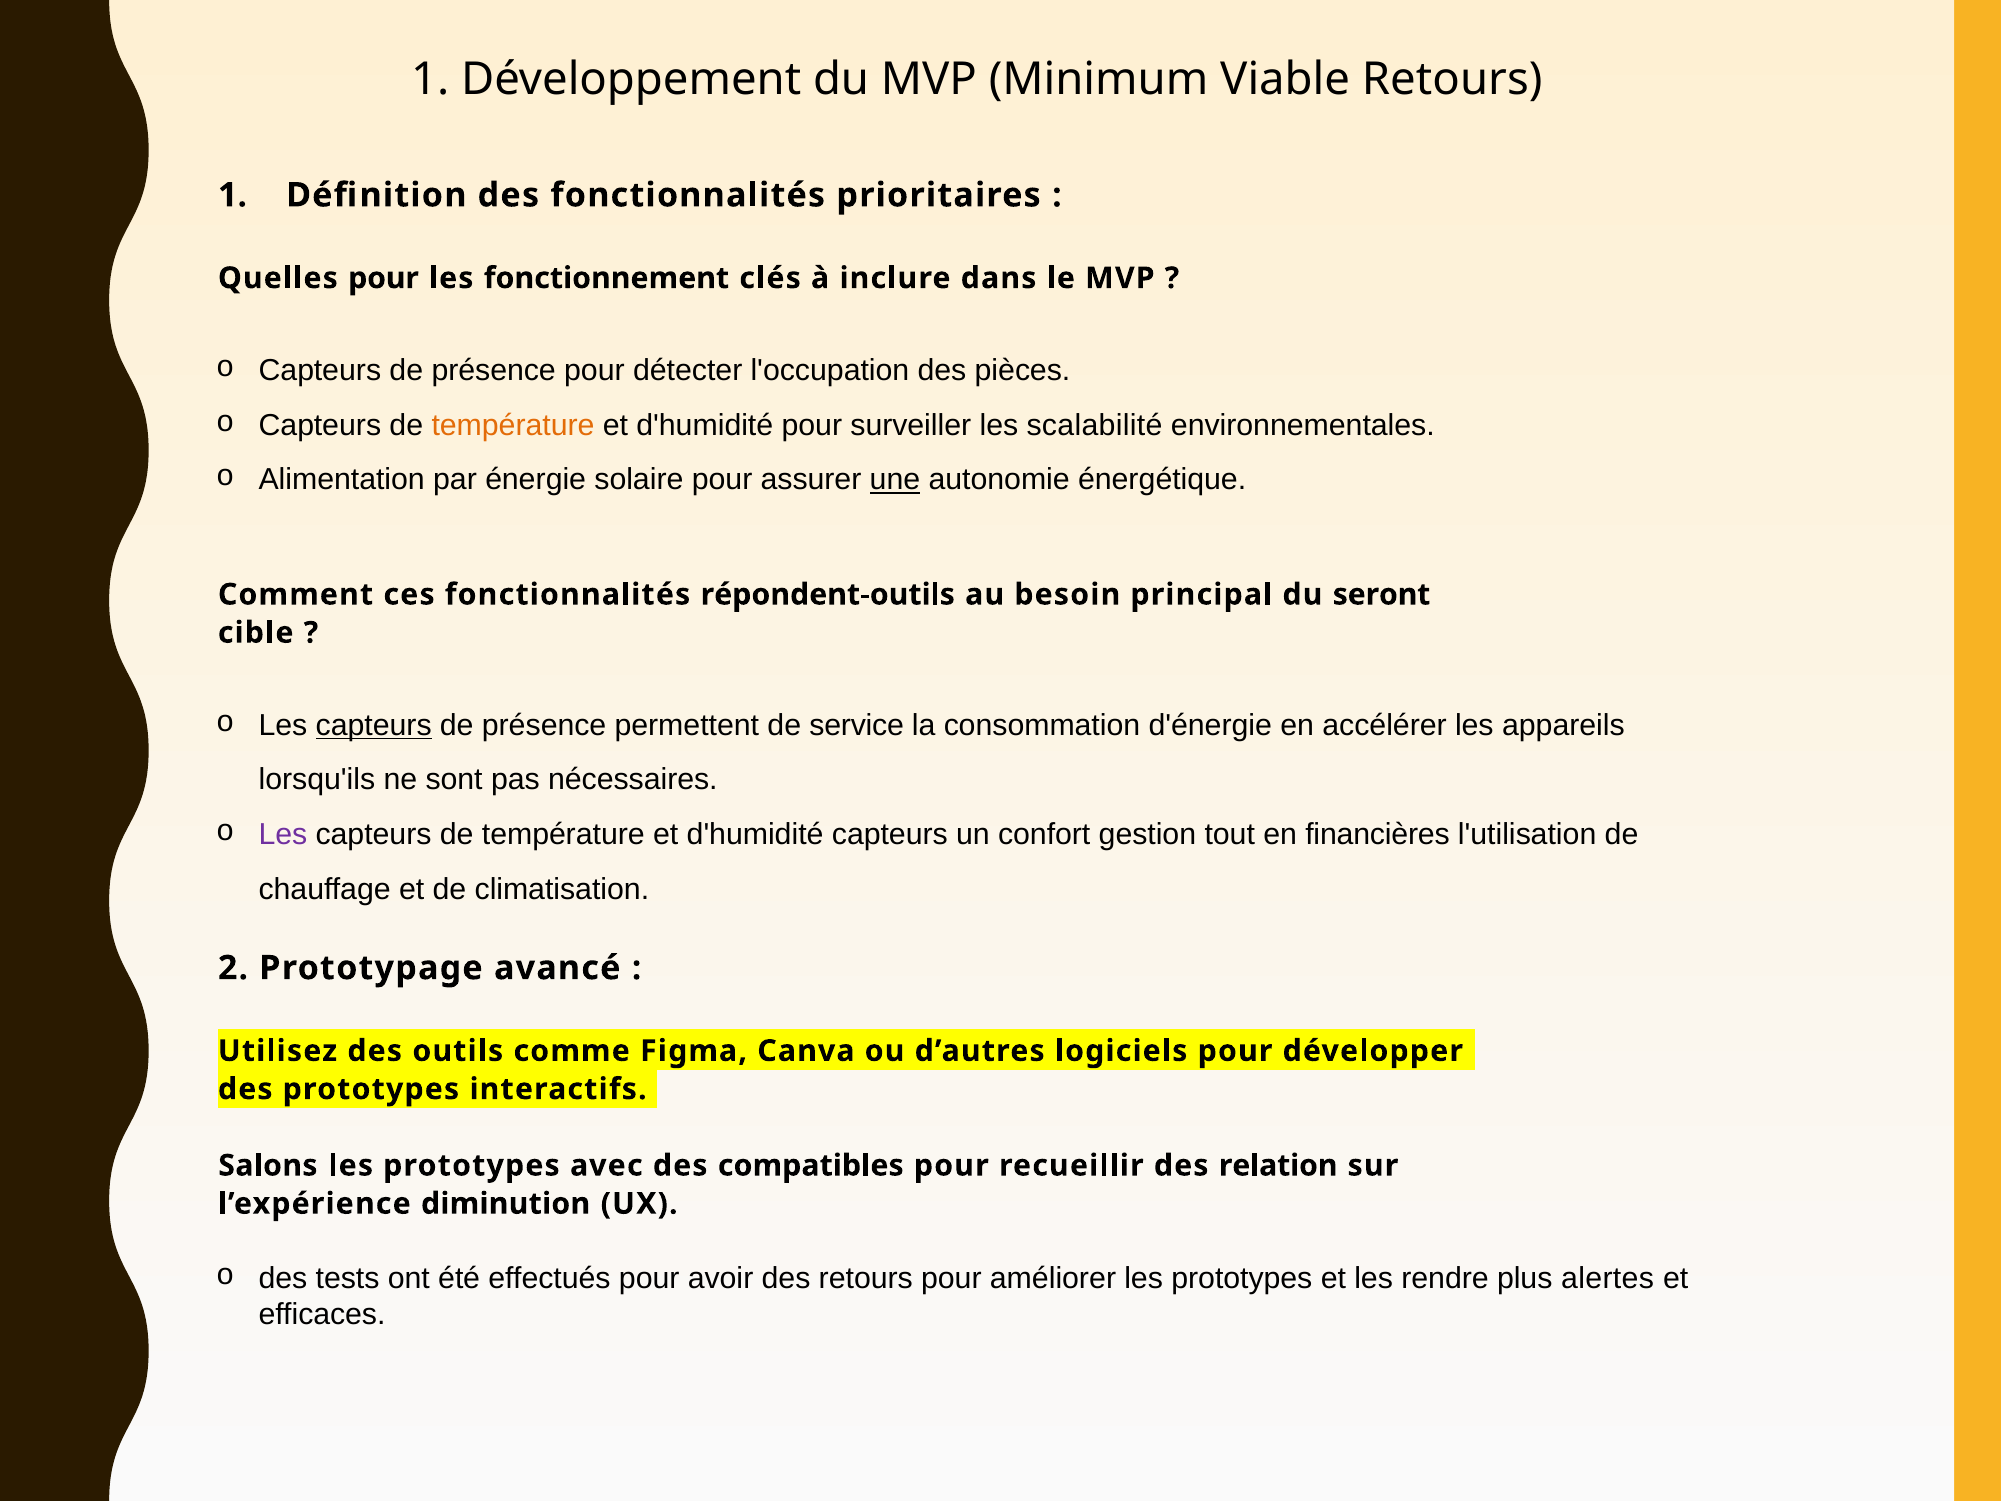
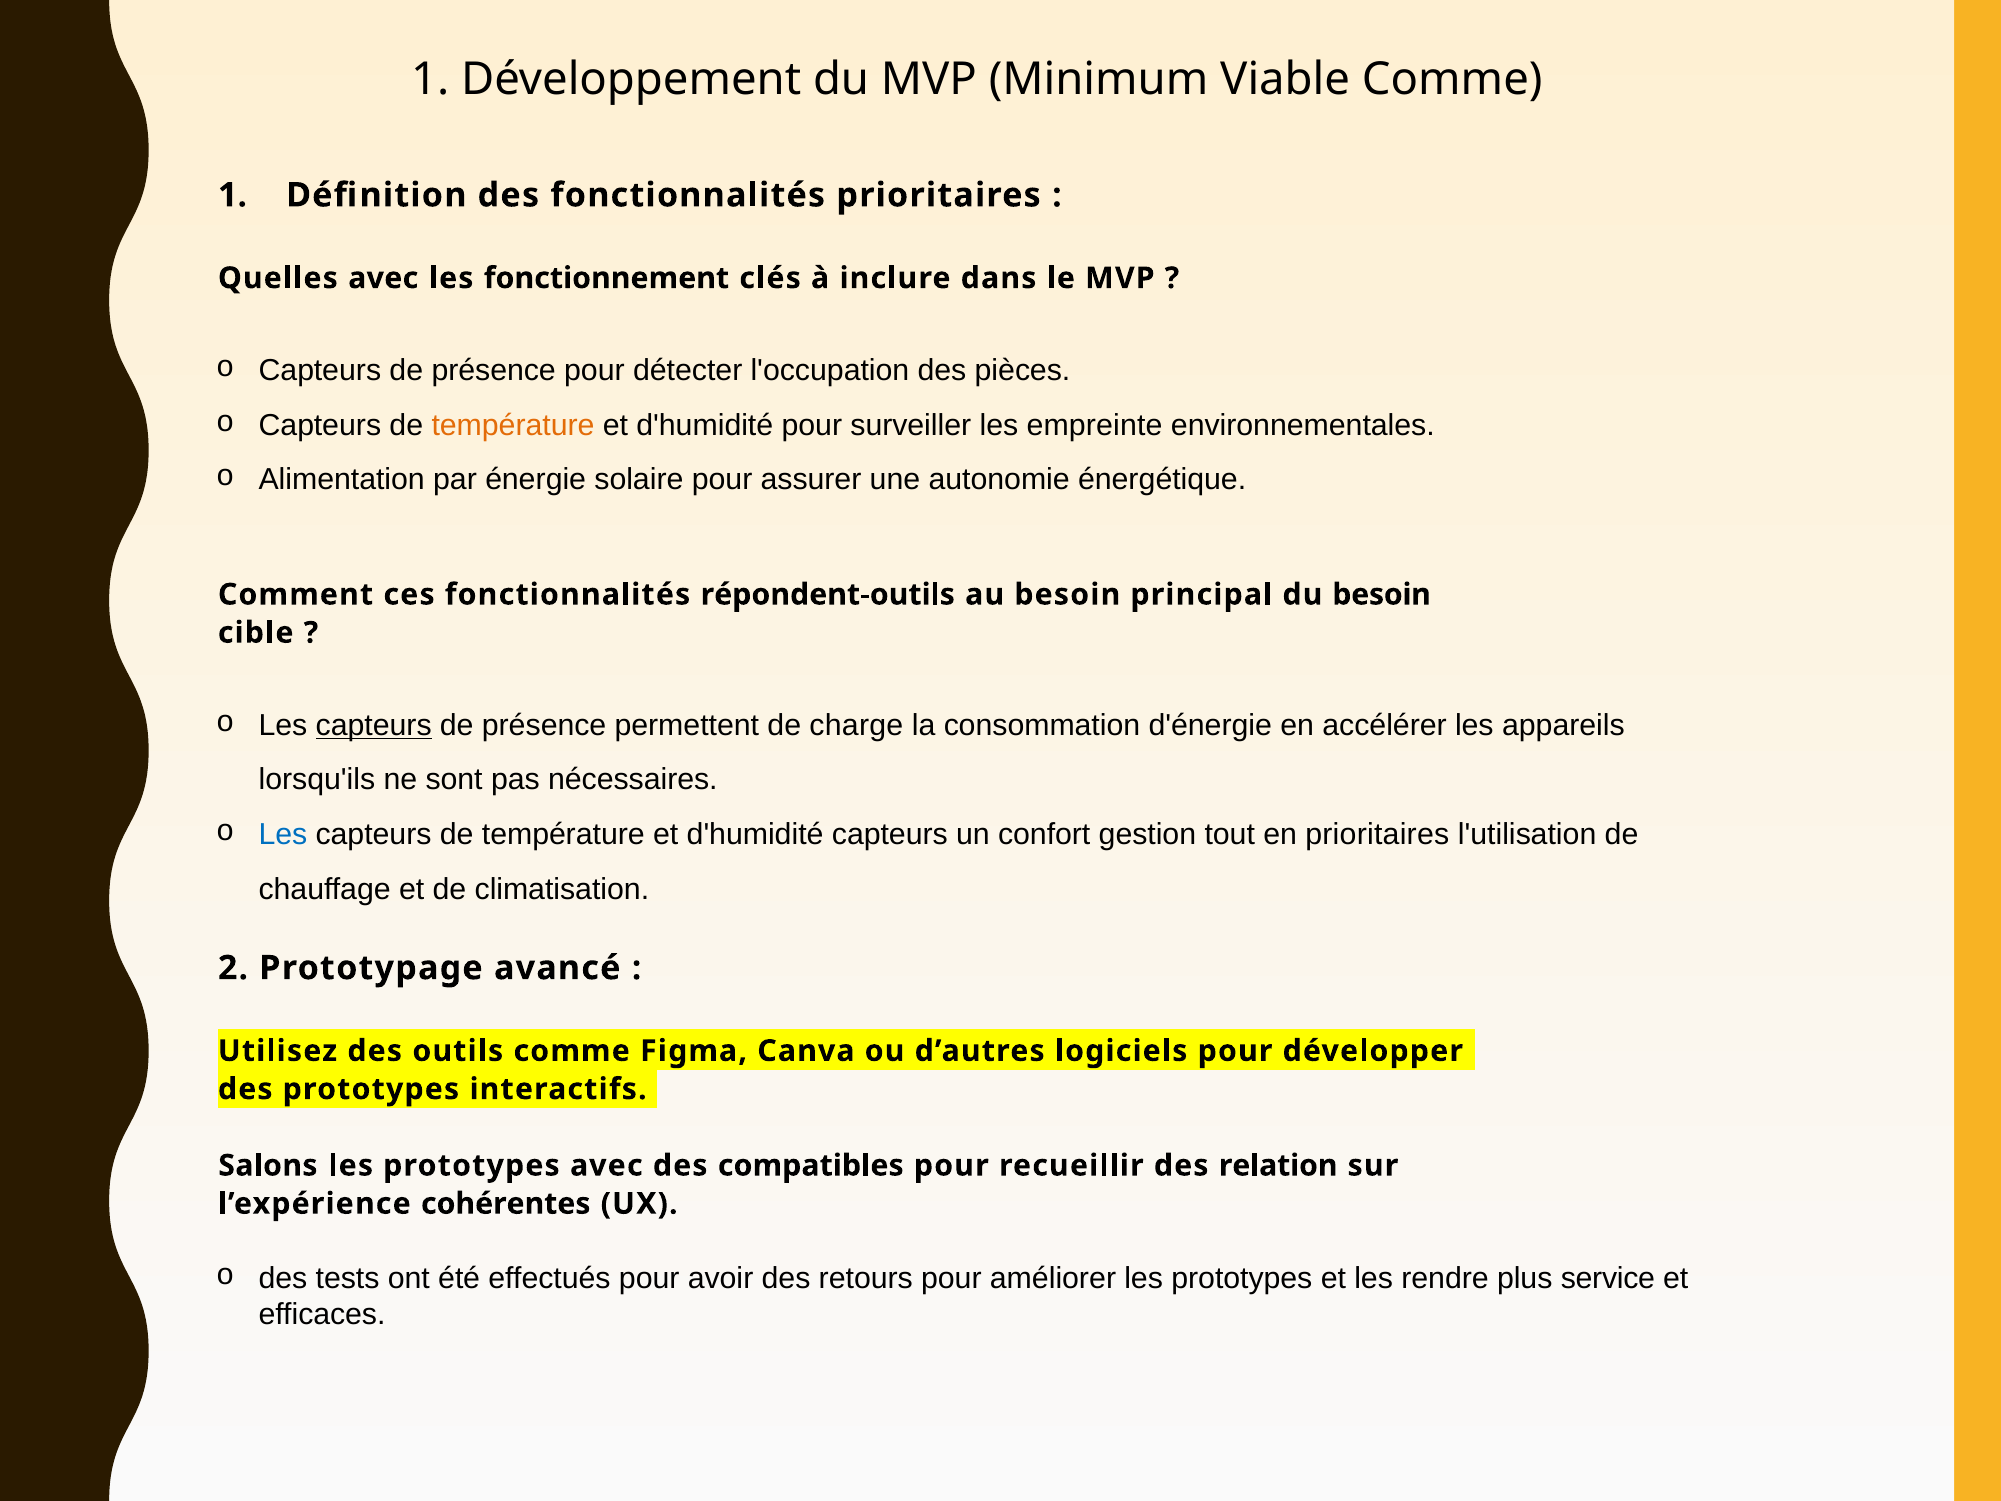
Viable Retours: Retours -> Comme (1452, 79)
Quelles pour: pour -> avec (383, 278)
scalabilité: scalabilité -> empreinte (1095, 425)
une underline: present -> none (895, 480)
du seront: seront -> besoin (1382, 594)
service: service -> charge (856, 725)
Les colour: purple -> blue (283, 834)
en financières: financières -> prioritaires (1377, 834)
diminution: diminution -> cohérentes (506, 1204)
alertes: alertes -> service (1608, 1278)
